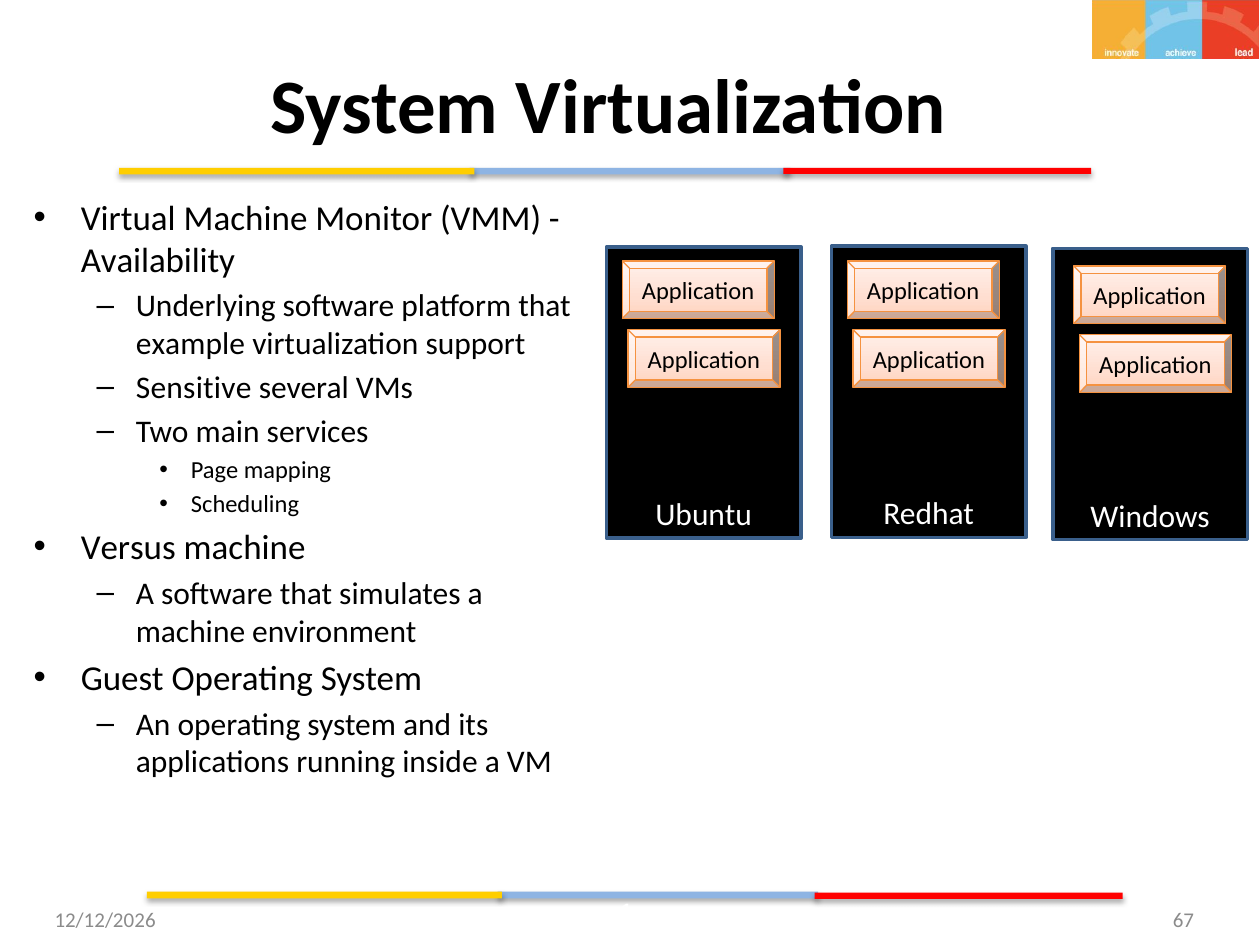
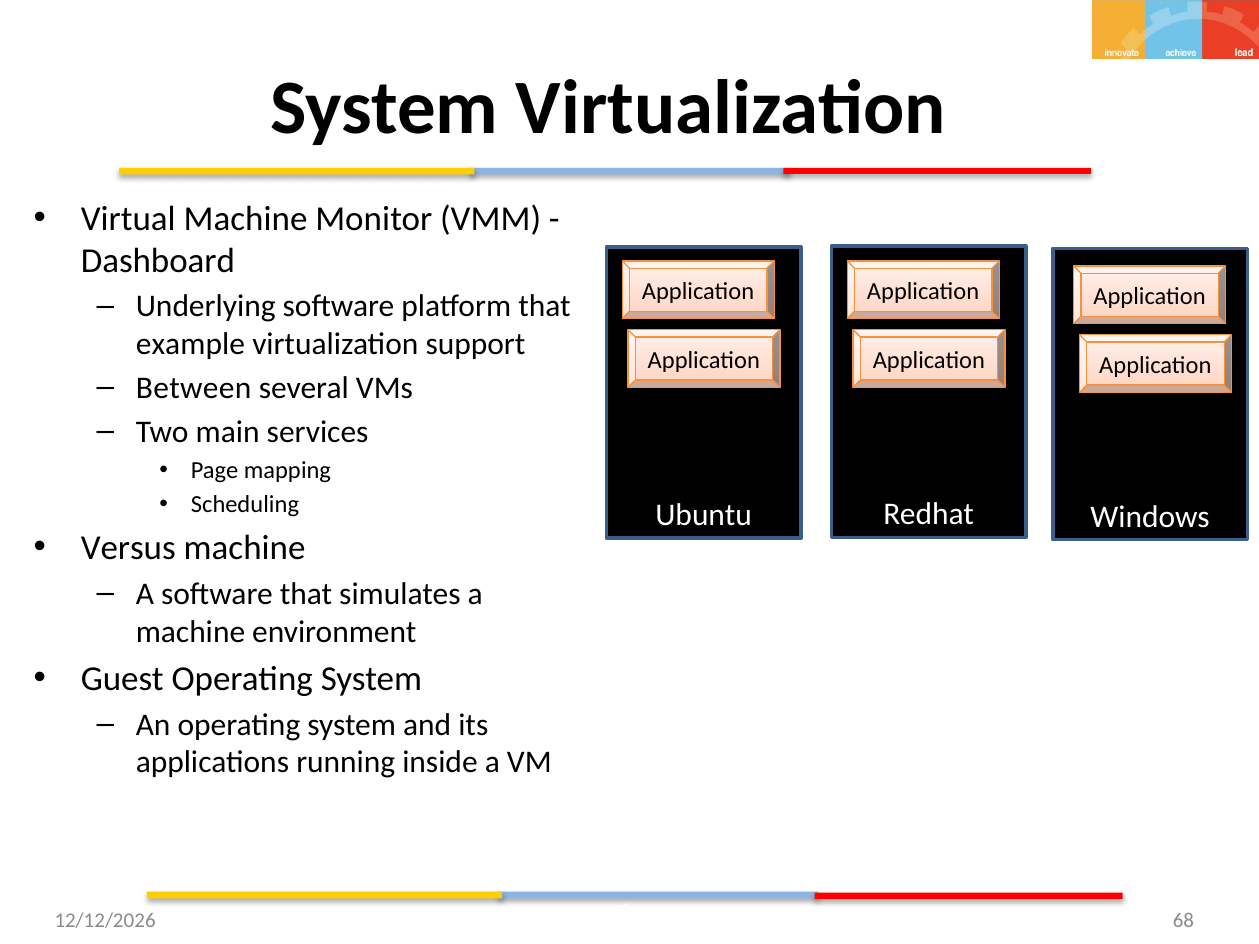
Availability: Availability -> Dashboard (158, 261)
Sensitive: Sensitive -> Between (194, 388)
67: 67 -> 68 (1183, 920)
